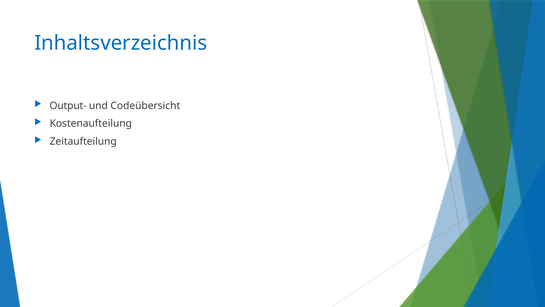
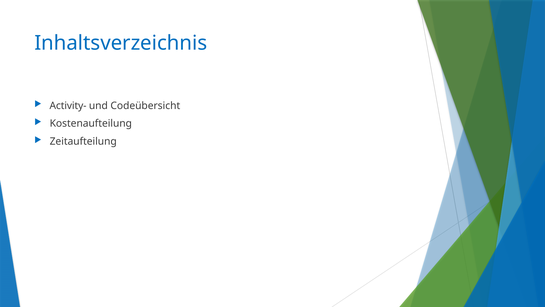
Output-: Output- -> Activity- (68, 105)
